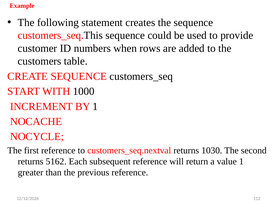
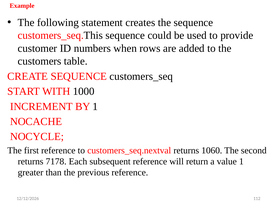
1030: 1030 -> 1060 (212, 150)
5162: 5162 -> 7178 (56, 161)
